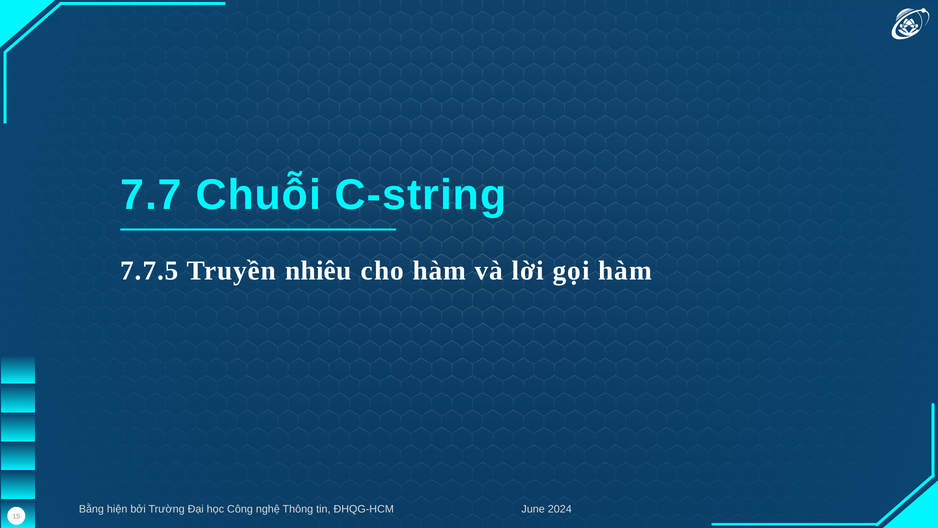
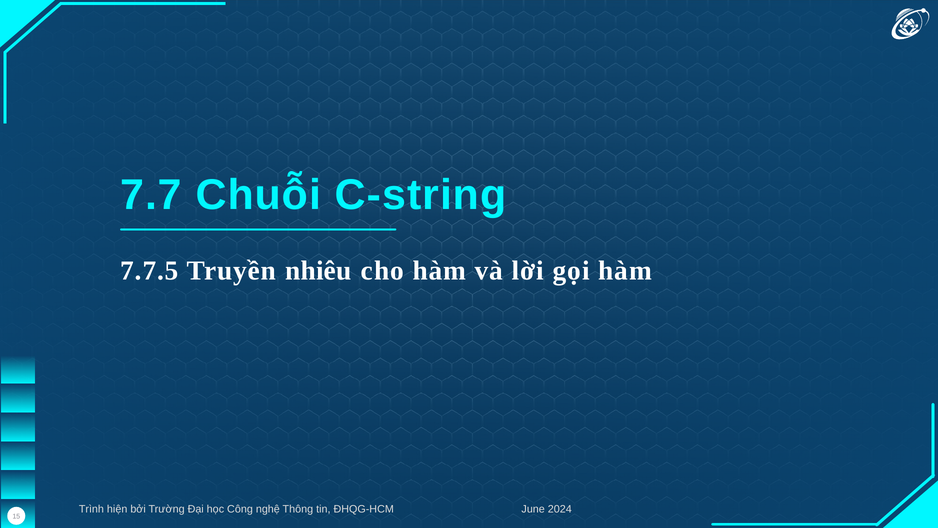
Bằng: Bằng -> Trình (91, 509)
